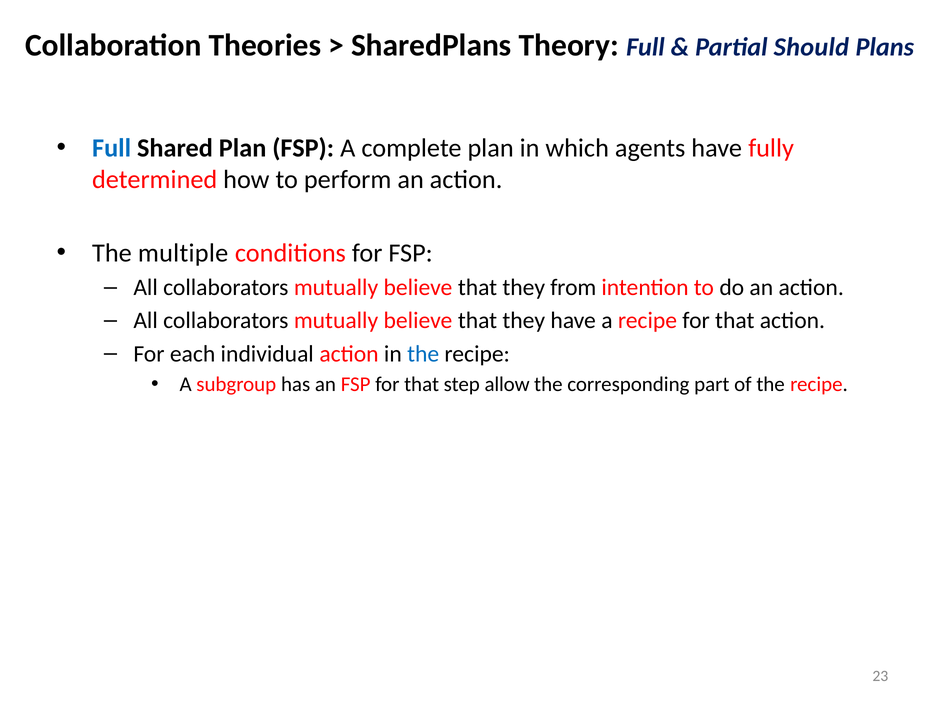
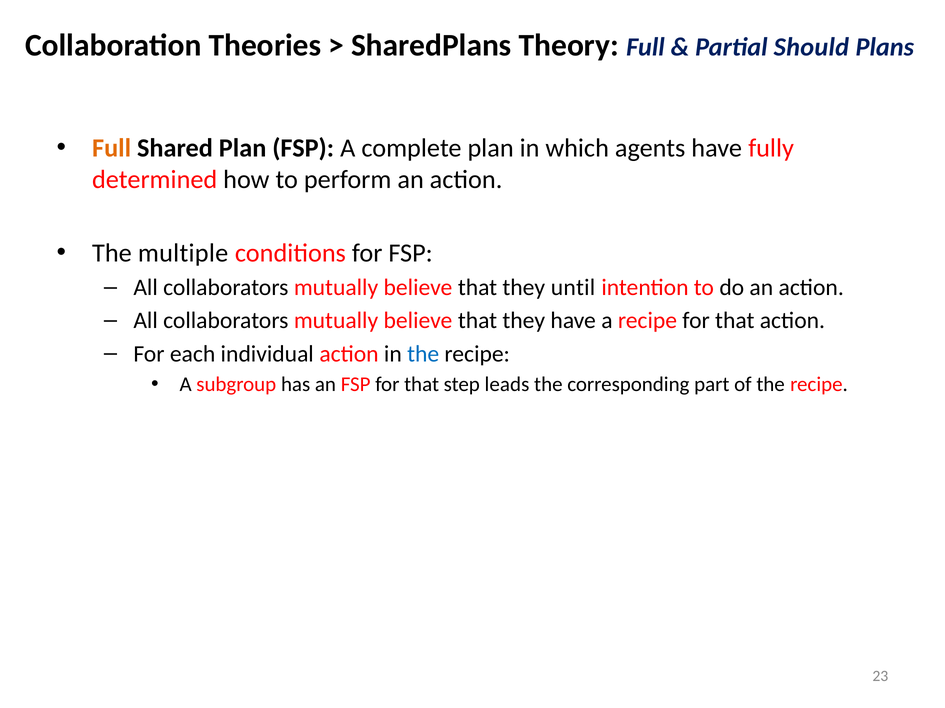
Full colour: blue -> orange (112, 148)
from: from -> until (573, 288)
allow: allow -> leads (507, 385)
